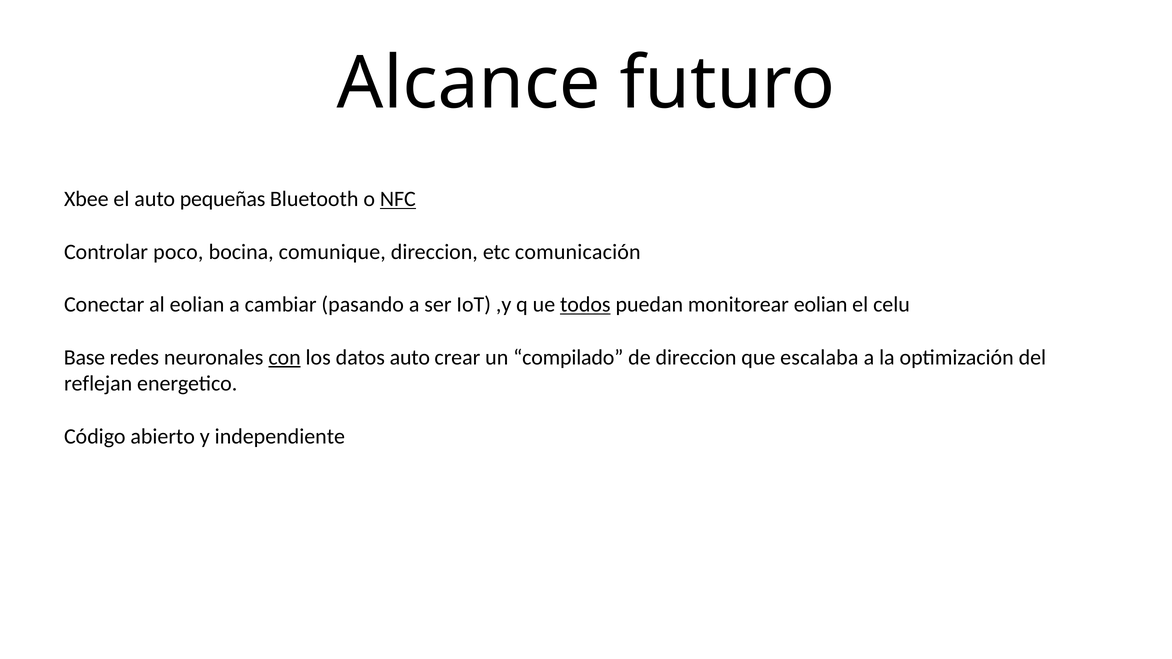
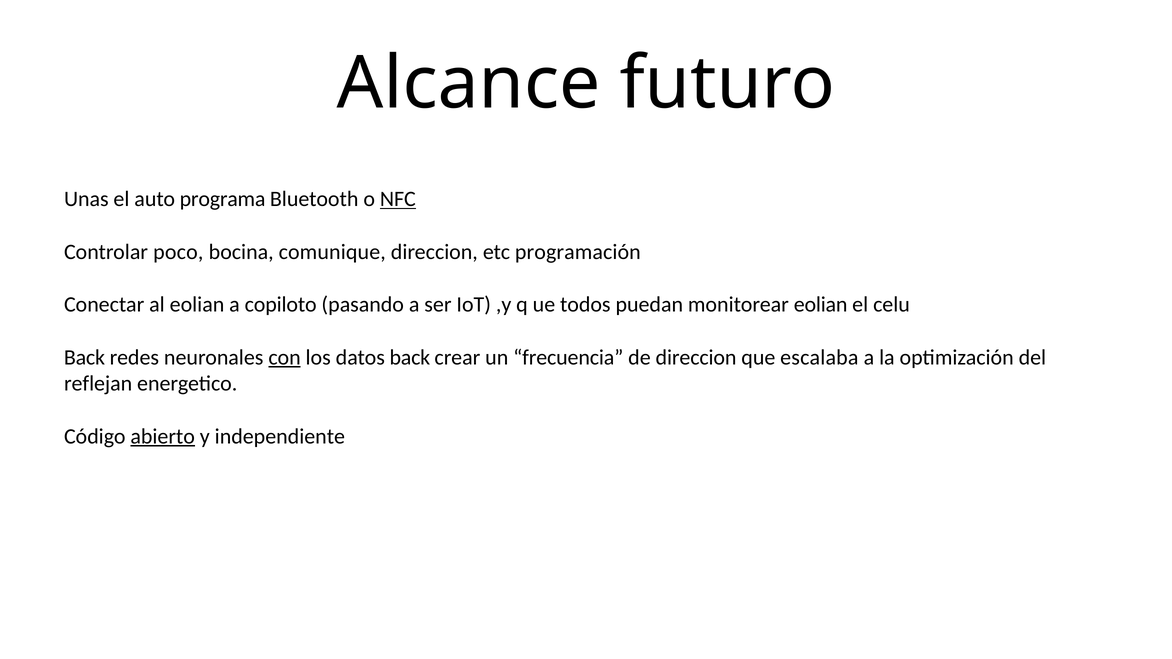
Xbee: Xbee -> Unas (86, 199)
pequeñas: pequeñas -> programa (223, 199)
comunicación: comunicación -> programación (578, 252)
cambiar: cambiar -> copiloto (281, 305)
todos underline: present -> none (585, 305)
Base: Base -> Back (84, 357)
datos auto: auto -> back (410, 357)
compilado: compilado -> frecuencia (568, 357)
abierto underline: none -> present (163, 437)
